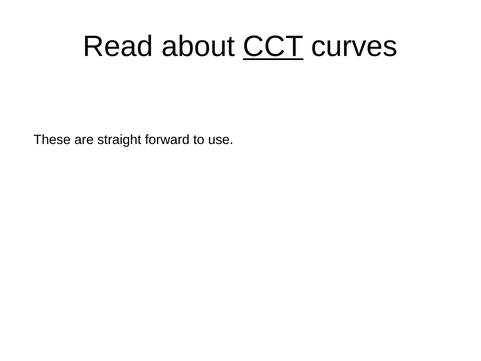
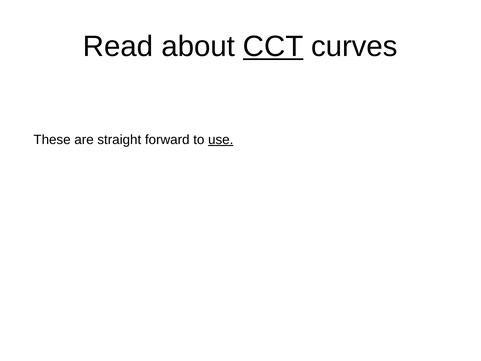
use underline: none -> present (221, 140)
